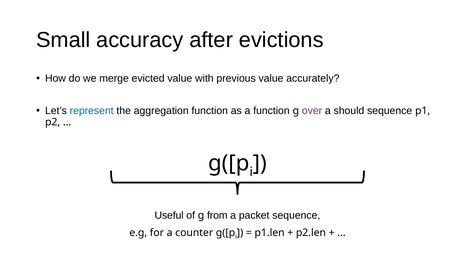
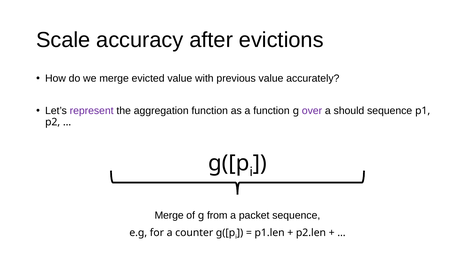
Small: Small -> Scale (63, 40)
represent colour: blue -> purple (92, 111)
Useful: Useful -> Merge (169, 216)
